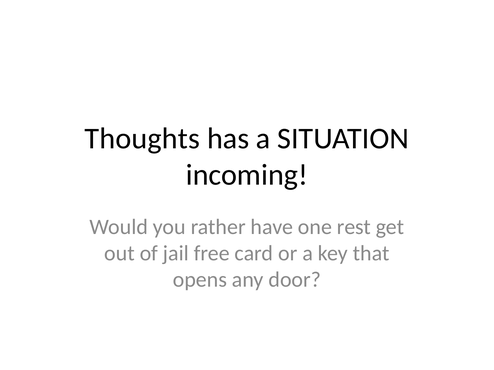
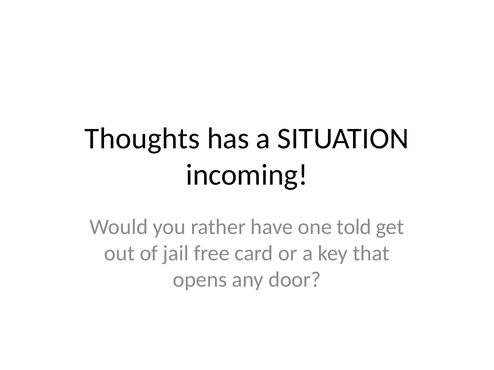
rest: rest -> told (354, 227)
